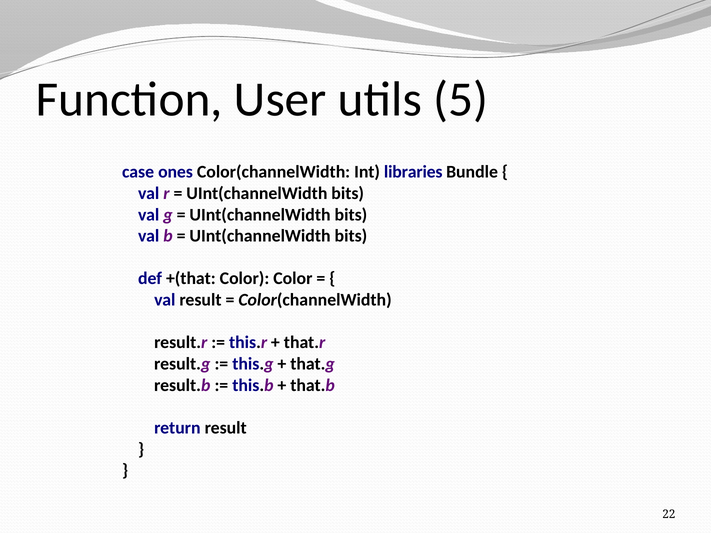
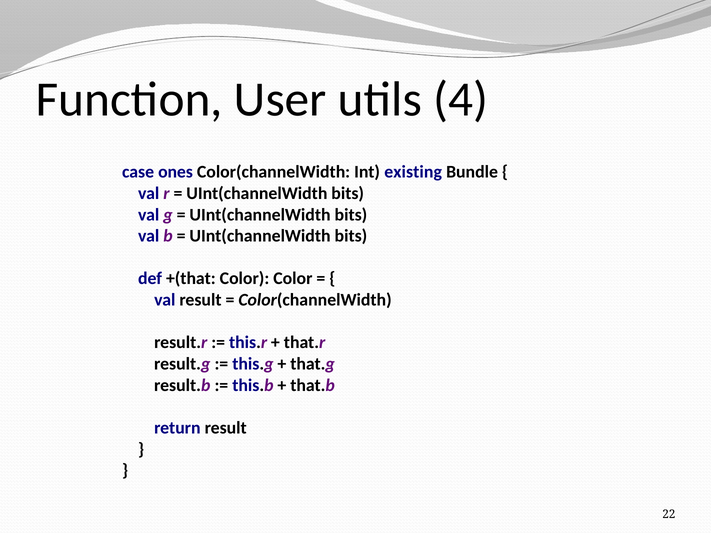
5: 5 -> 4 (461, 100)
libraries: libraries -> existing (413, 172)
